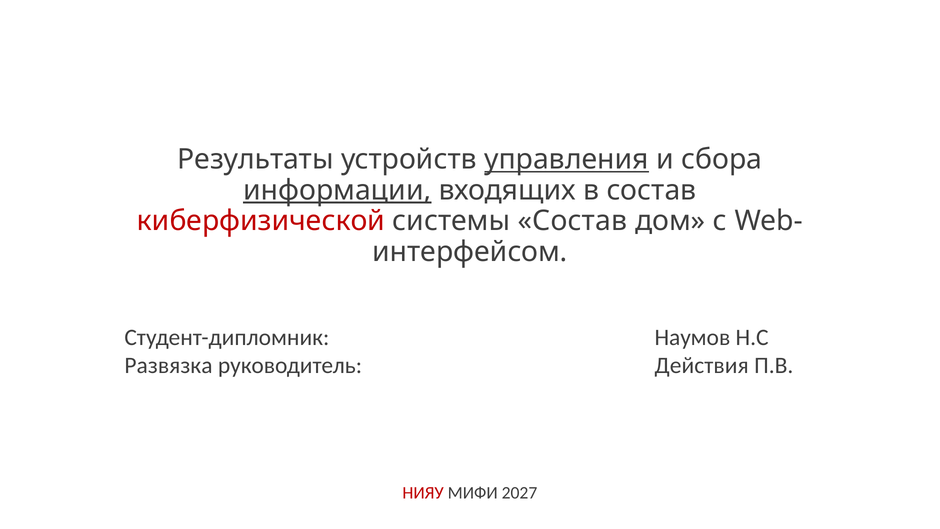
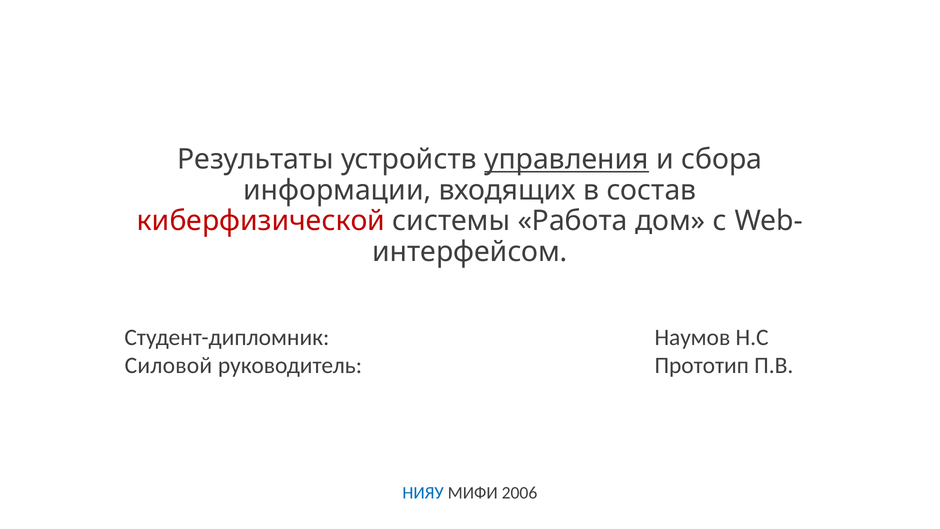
информации underline: present -> none (337, 190)
системы Состав: Состав -> Работа (573, 221)
Развязка: Развязка -> Силовой (168, 365)
Действия: Действия -> Прототип (702, 365)
НИЯУ colour: red -> blue (423, 493)
2027: 2027 -> 2006 (519, 493)
